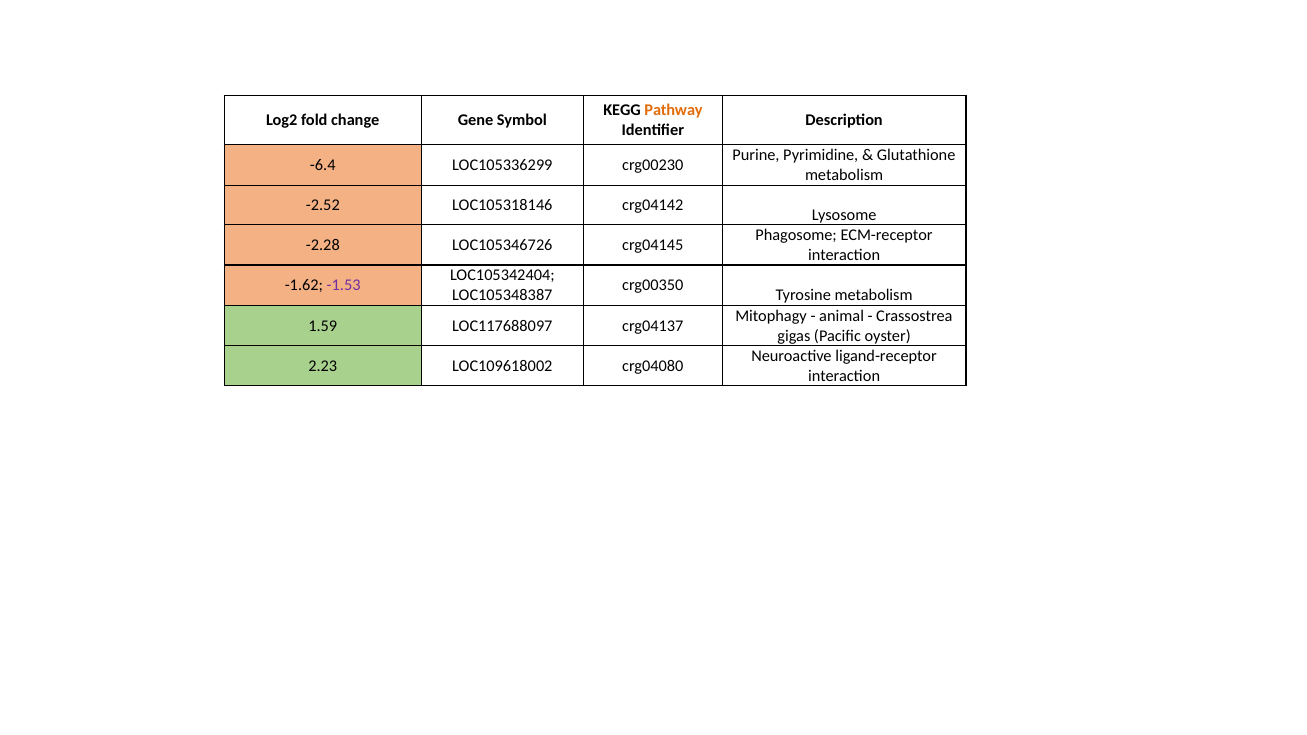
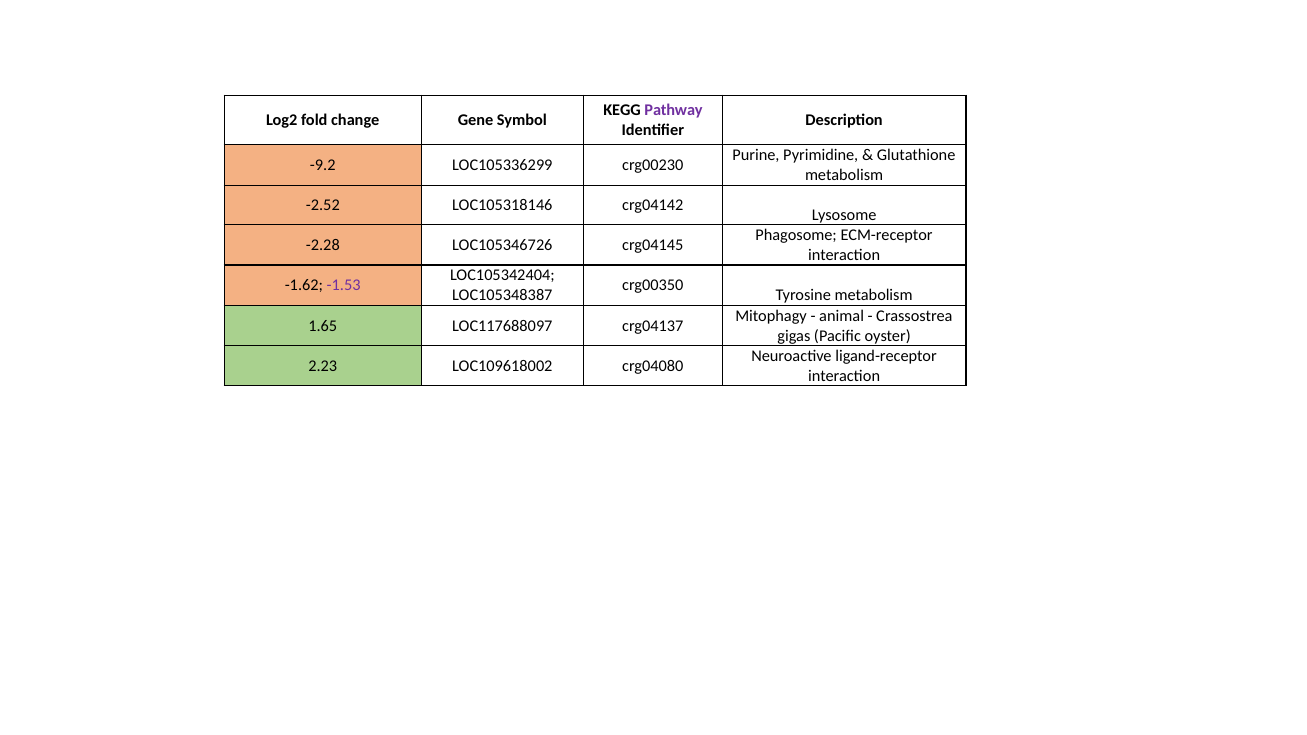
Pathway colour: orange -> purple (674, 110)
-6.4: -6.4 -> -9.2 (323, 165)
1.59: 1.59 -> 1.65 (323, 326)
